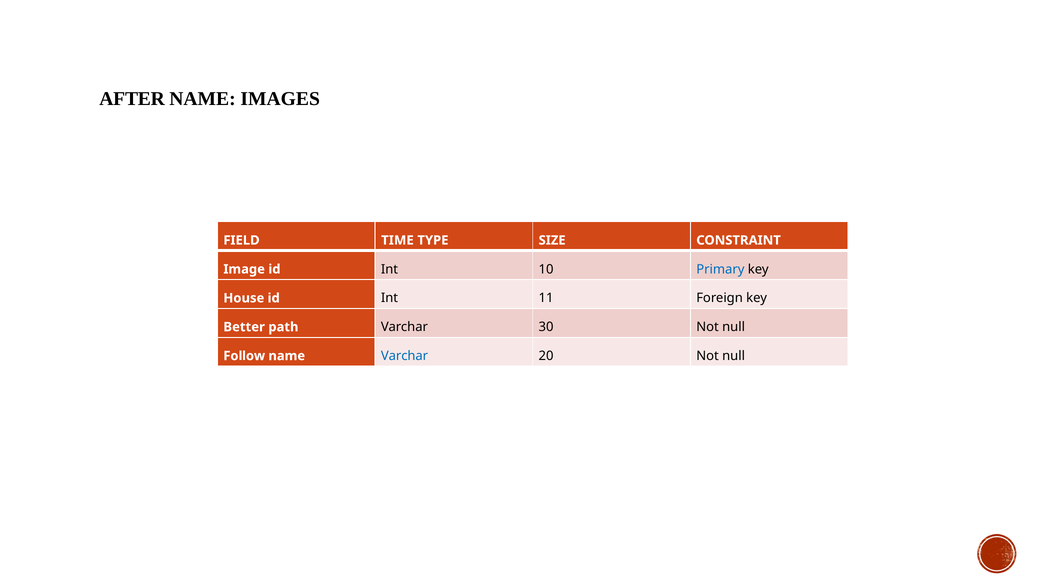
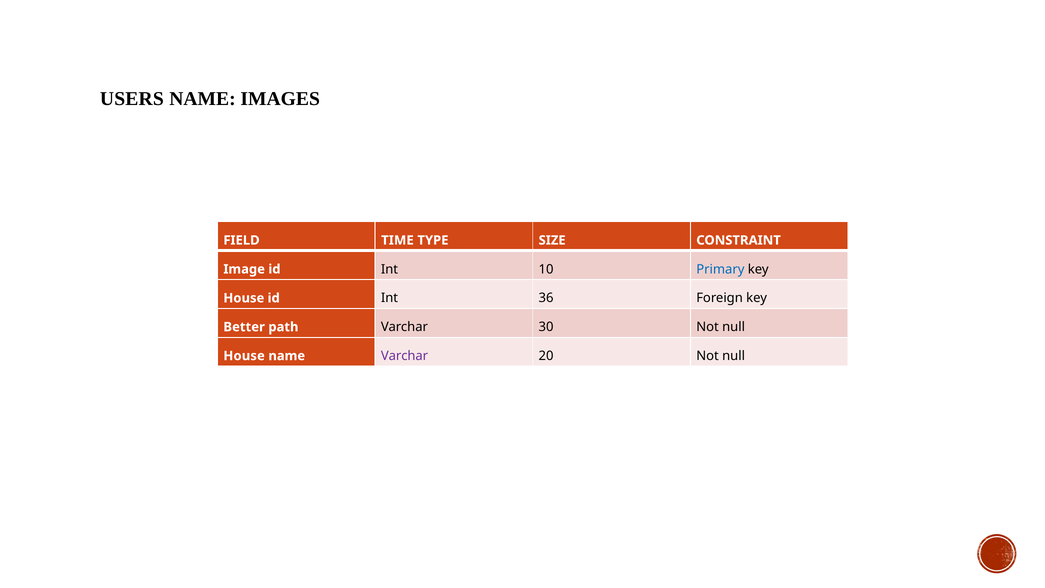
AFTER: AFTER -> USERS (132, 99)
11: 11 -> 36 (546, 298)
Follow: Follow -> House (244, 356)
Varchar colour: blue -> purple (405, 356)
